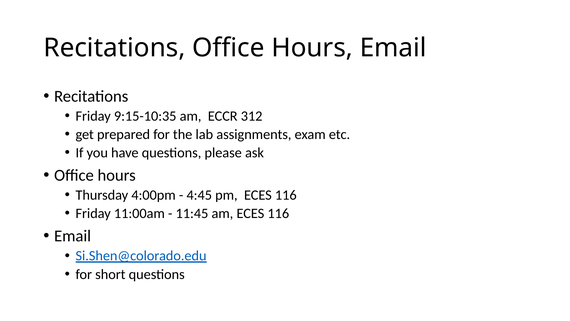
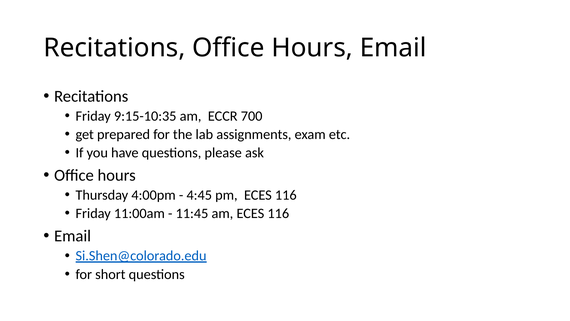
312: 312 -> 700 (252, 116)
